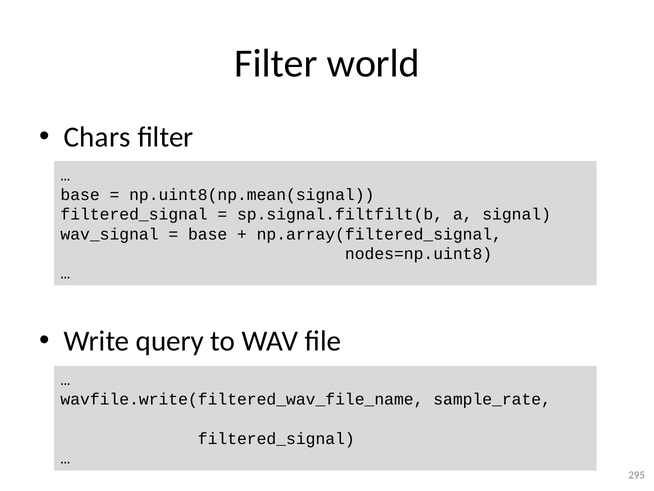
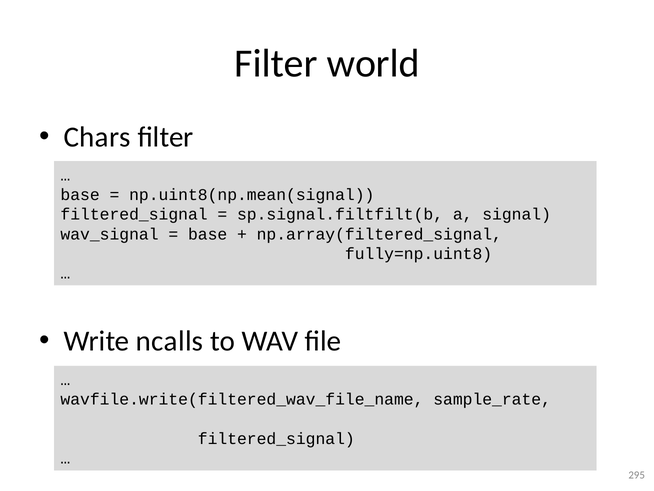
nodes=np.uint8: nodes=np.uint8 -> fully=np.uint8 (419, 254)
query: query -> ncalls (170, 341)
